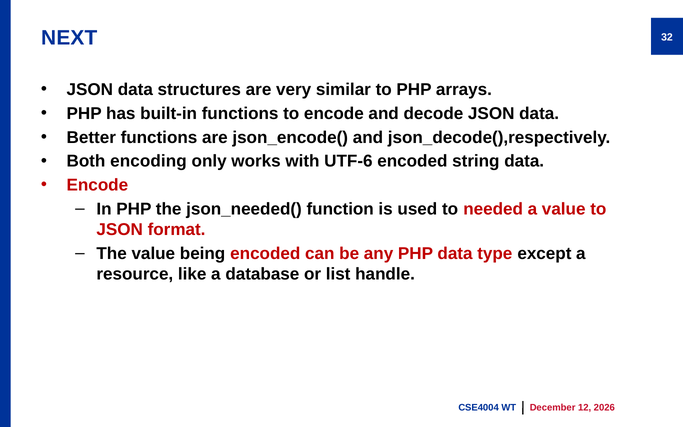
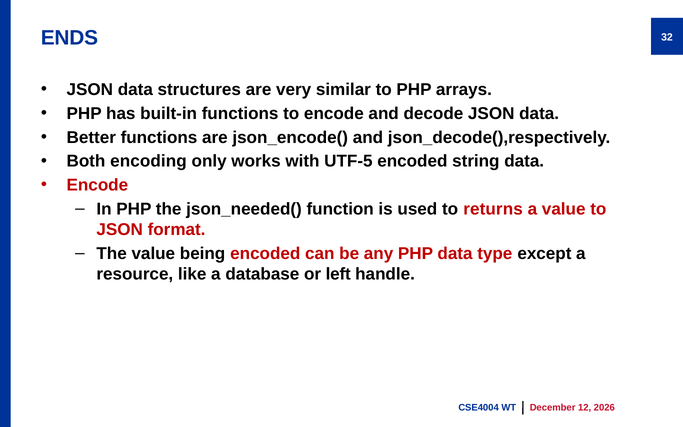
NEXT: NEXT -> ENDS (69, 38)
UTF-6: UTF-6 -> UTF-5 (348, 161)
needed: needed -> returns (493, 209)
list: list -> left (338, 274)
